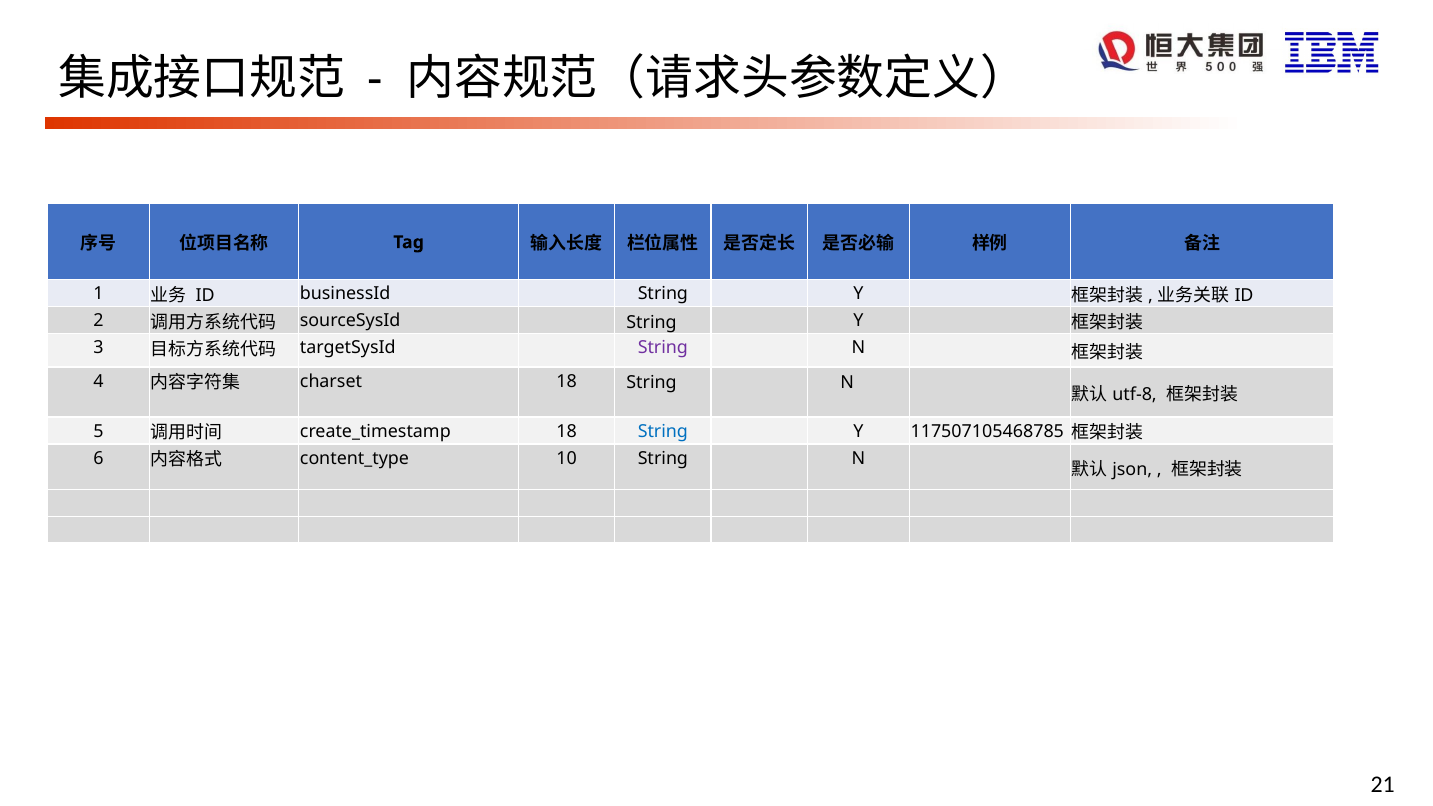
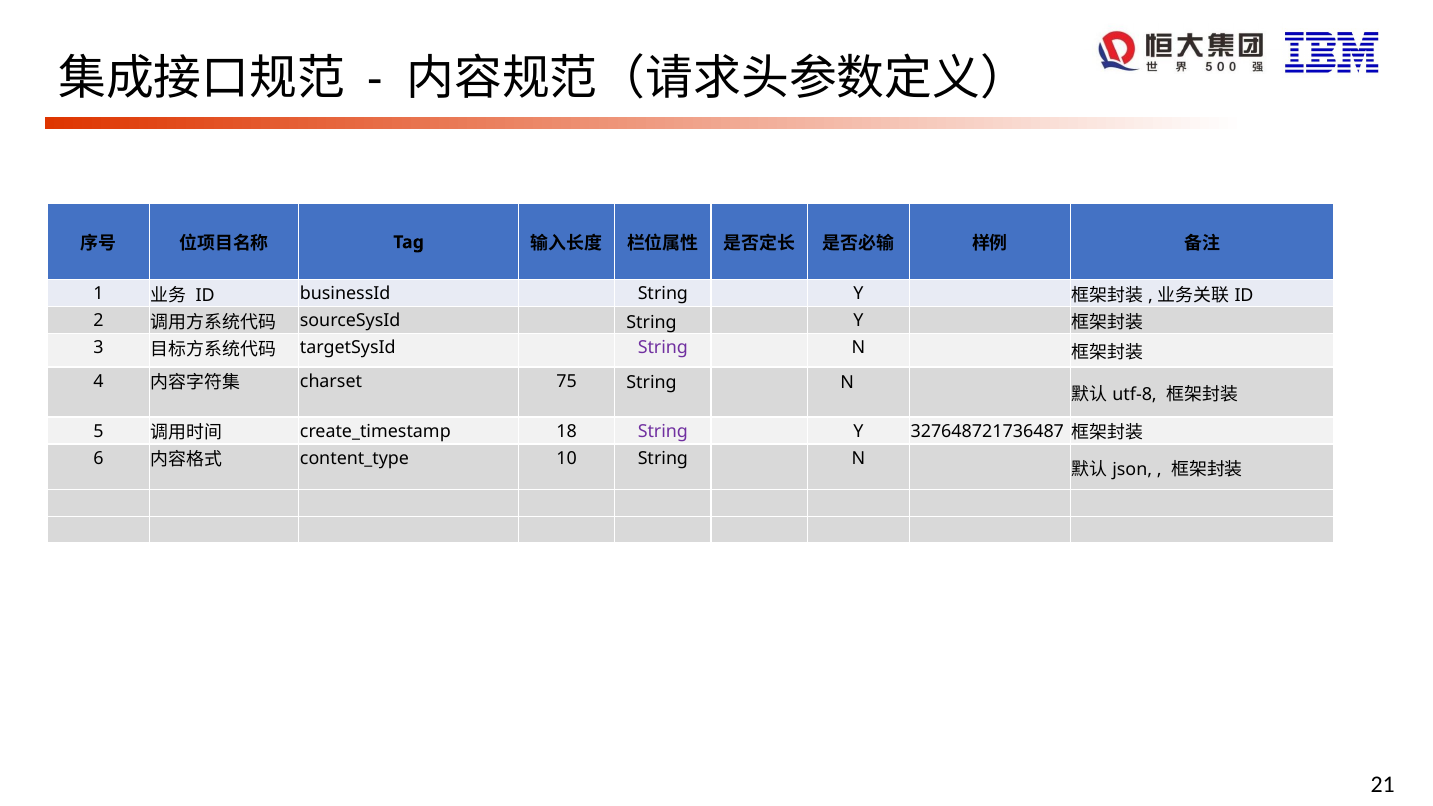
charset 18: 18 -> 75 (567, 382)
String colour: blue -> purple (663, 431)
117507105468785: 117507105468785 -> 327648721736487 (987, 431)
